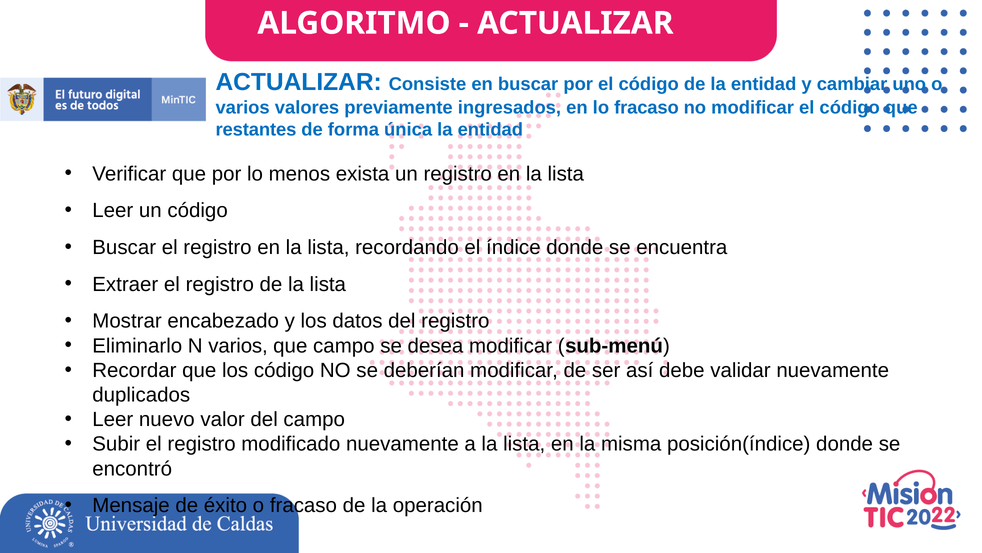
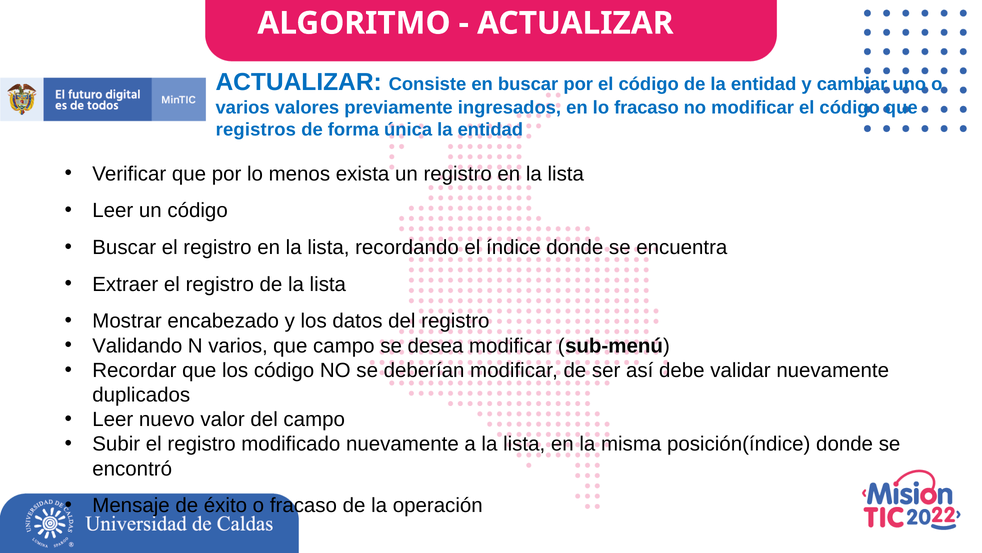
restantes: restantes -> registros (256, 130)
Eliminarlo: Eliminarlo -> Validando (137, 345)
